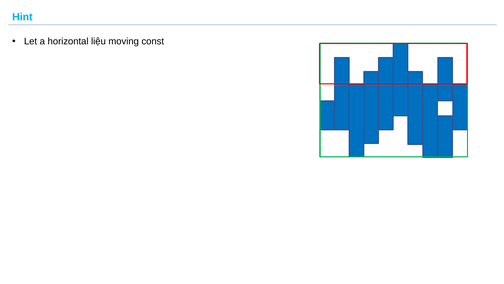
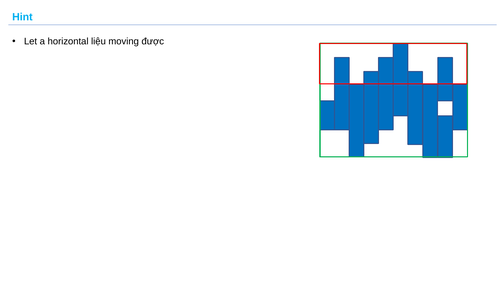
const: const -> được (153, 41)
